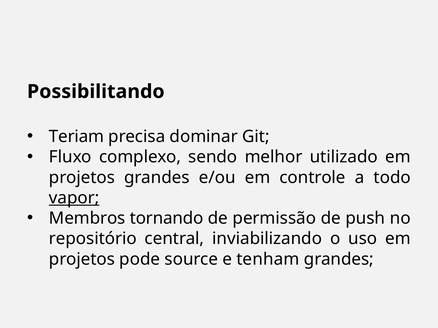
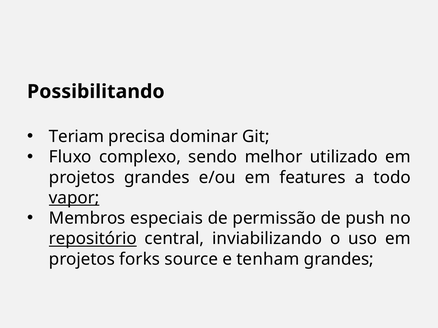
controle: controle -> features (313, 178)
tornando: tornando -> especiais (167, 219)
repositório underline: none -> present (93, 239)
pode: pode -> forks (140, 260)
